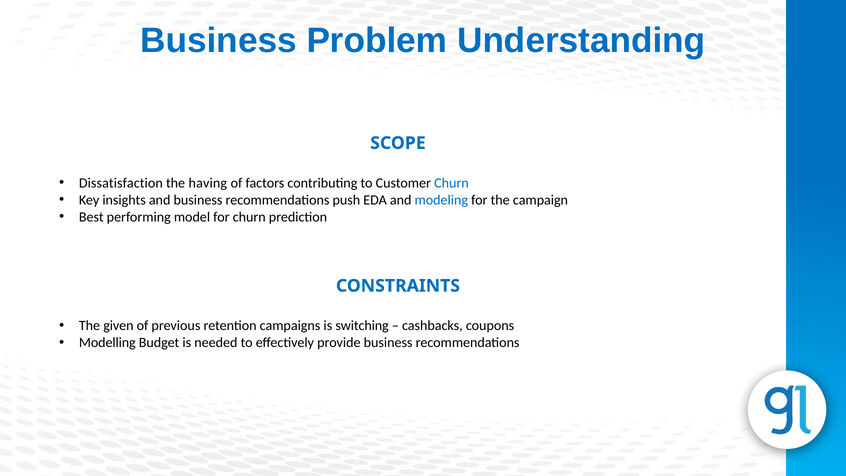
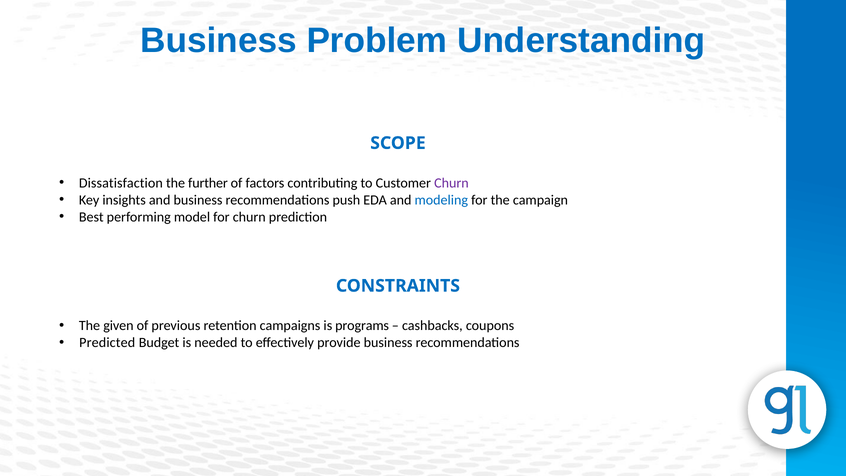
having: having -> further (208, 183)
Churn colour: blue -> purple (451, 183)
switching: switching -> programs (362, 326)
Modelling: Modelling -> Predicted (107, 343)
